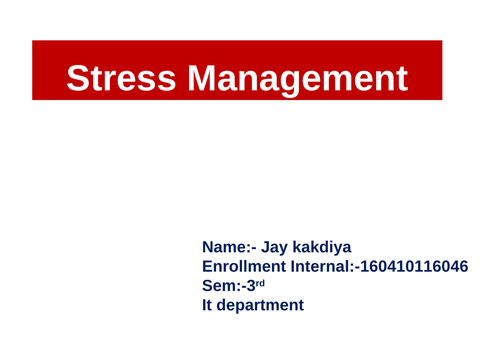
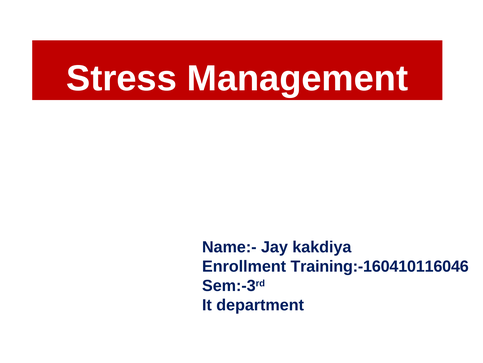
Internal:-160410116046: Internal:-160410116046 -> Training:-160410116046 (380, 266)
